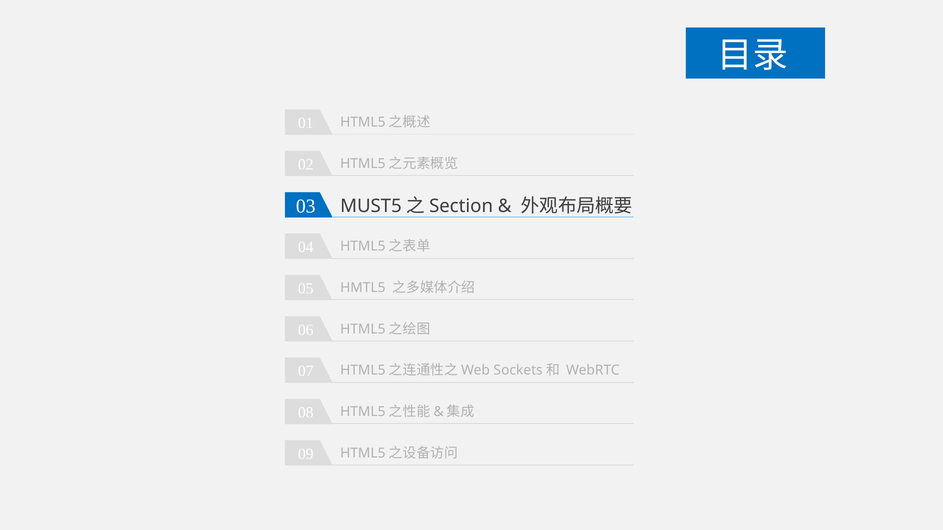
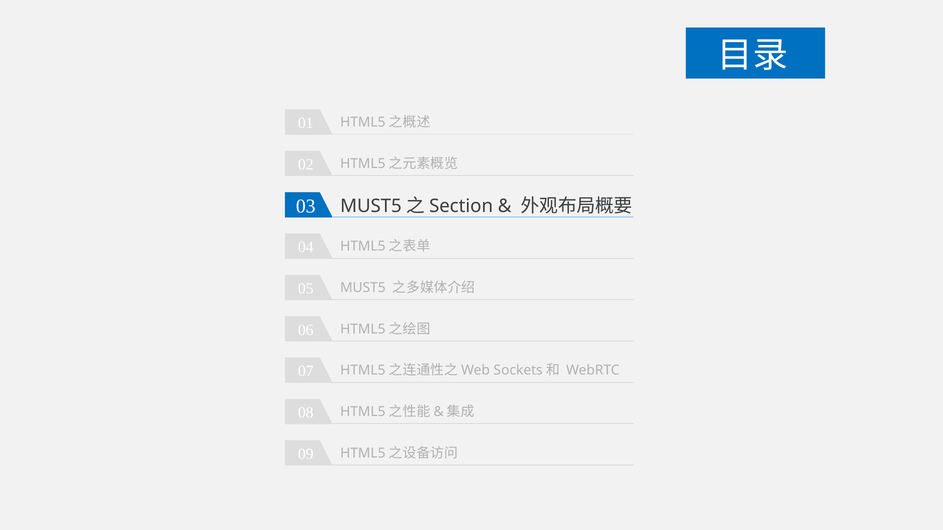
05 HMTL5: HMTL5 -> MUST5 (363, 288)
